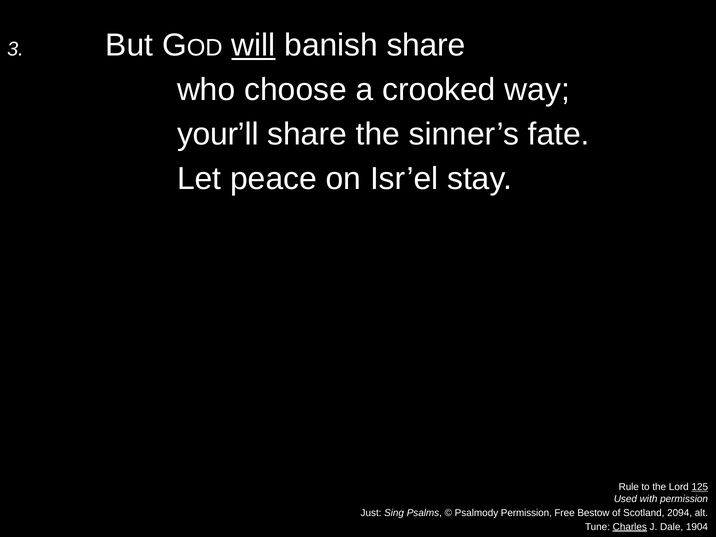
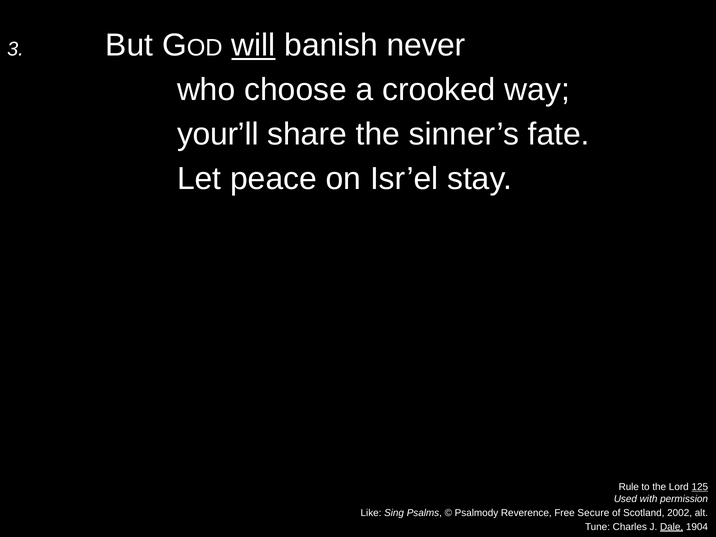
banish share: share -> never (426, 45)
Just: Just -> Like (371, 513)
Psalmody Permission: Permission -> Reverence (526, 513)
Bestow: Bestow -> Secure (593, 513)
2094: 2094 -> 2002 (680, 513)
Charles underline: present -> none (630, 527)
Dale underline: none -> present (672, 527)
